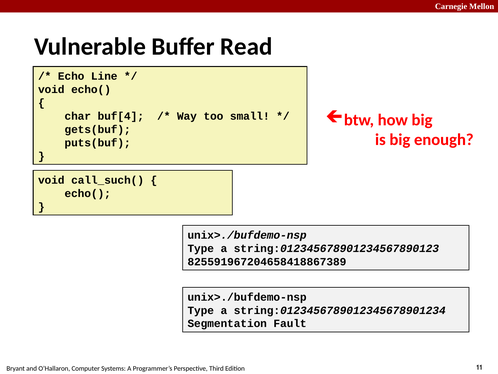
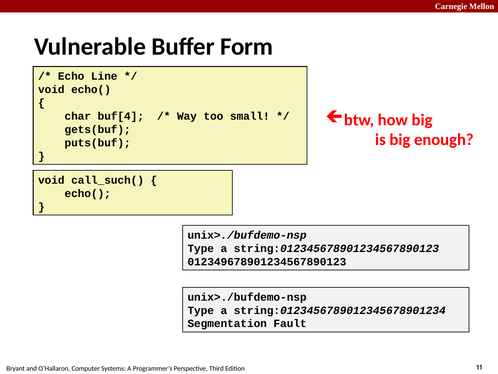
Read: Read -> Form (247, 46)
825591967204658418867389: 825591967204658418867389 -> 012349678901234567890123 (267, 262)
